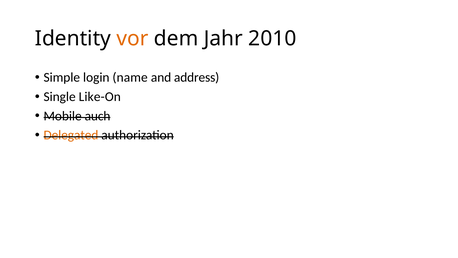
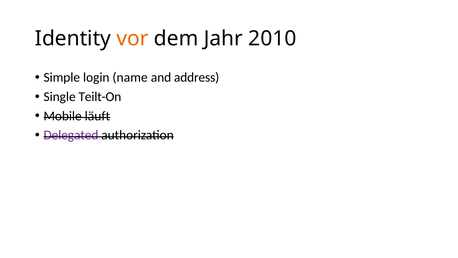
Like-On: Like-On -> Teilt-On (100, 97)
auch: auch -> läuft (97, 116)
Delegated colour: orange -> purple (71, 135)
